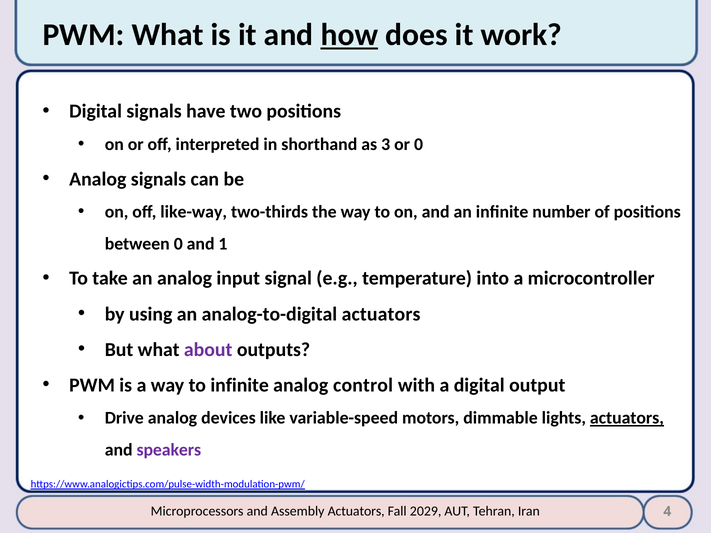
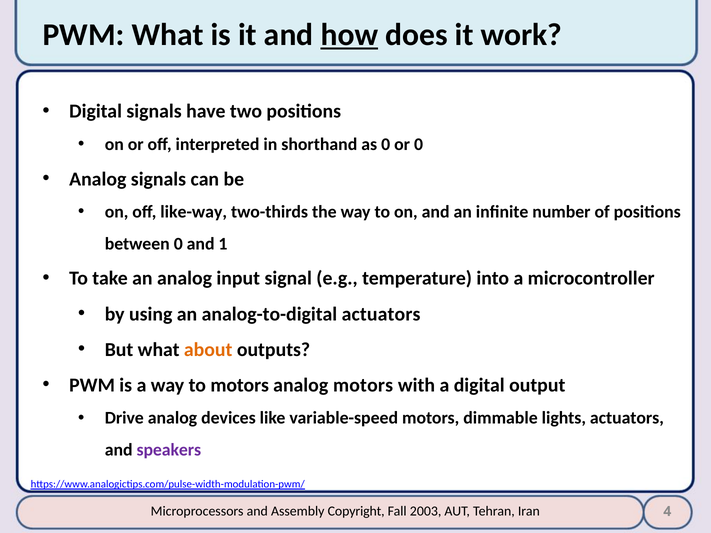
as 3: 3 -> 0 (386, 145)
about colour: purple -> orange (208, 350)
to infinite: infinite -> motors (240, 385)
analog control: control -> motors (363, 385)
actuators underline: present -> none (627, 418)
Assembly Actuators: Actuators -> Copyright (356, 511)
2029: 2029 -> 2003 (426, 511)
